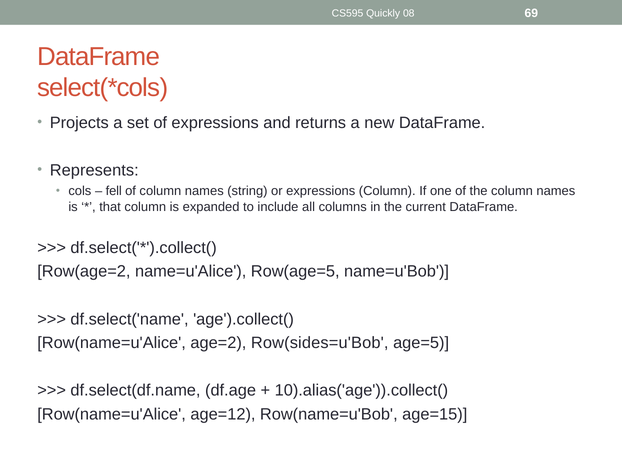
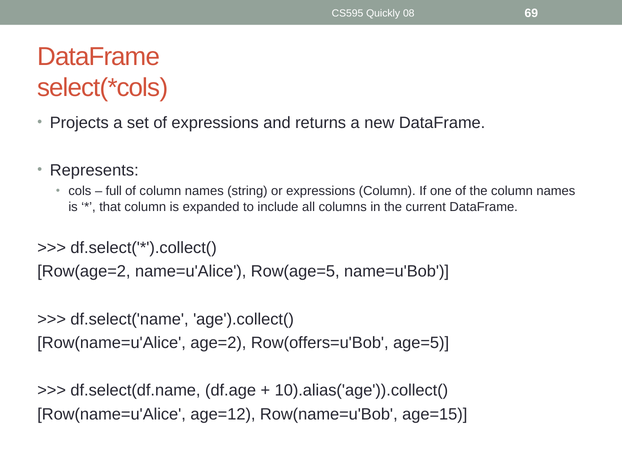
fell: fell -> full (114, 191)
Row(sides=u'Bob: Row(sides=u'Bob -> Row(offers=u'Bob (320, 343)
